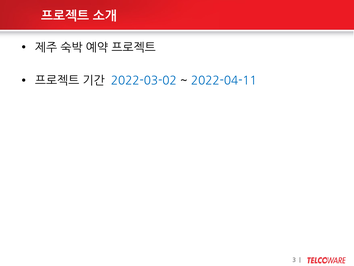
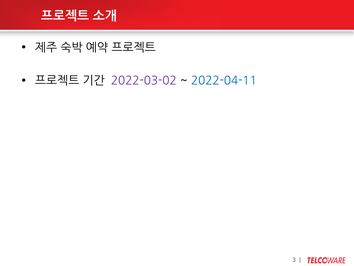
2022-03-02 colour: blue -> purple (144, 81)
